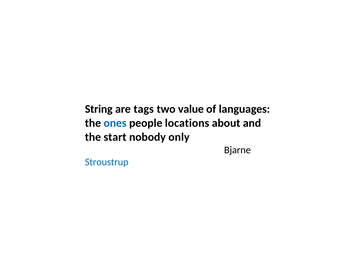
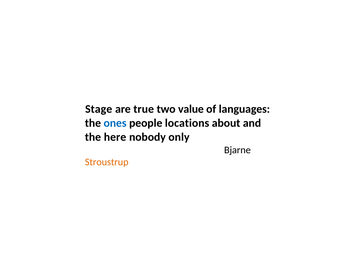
String: String -> Stage (99, 109)
tags: tags -> true (144, 109)
start: start -> here (115, 137)
Stroustrup colour: blue -> orange (107, 162)
